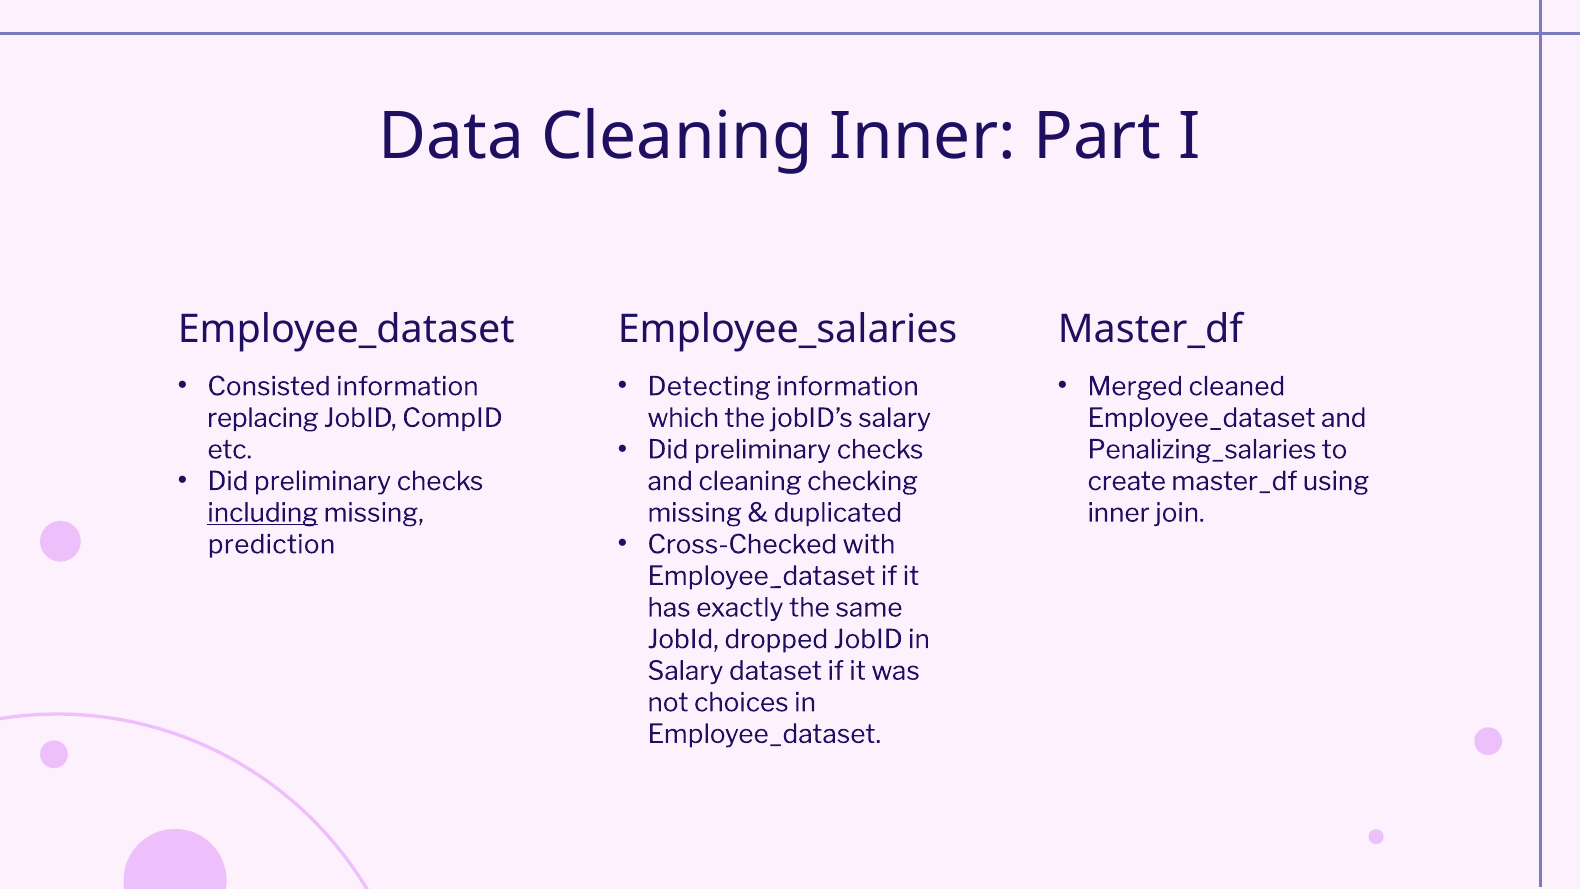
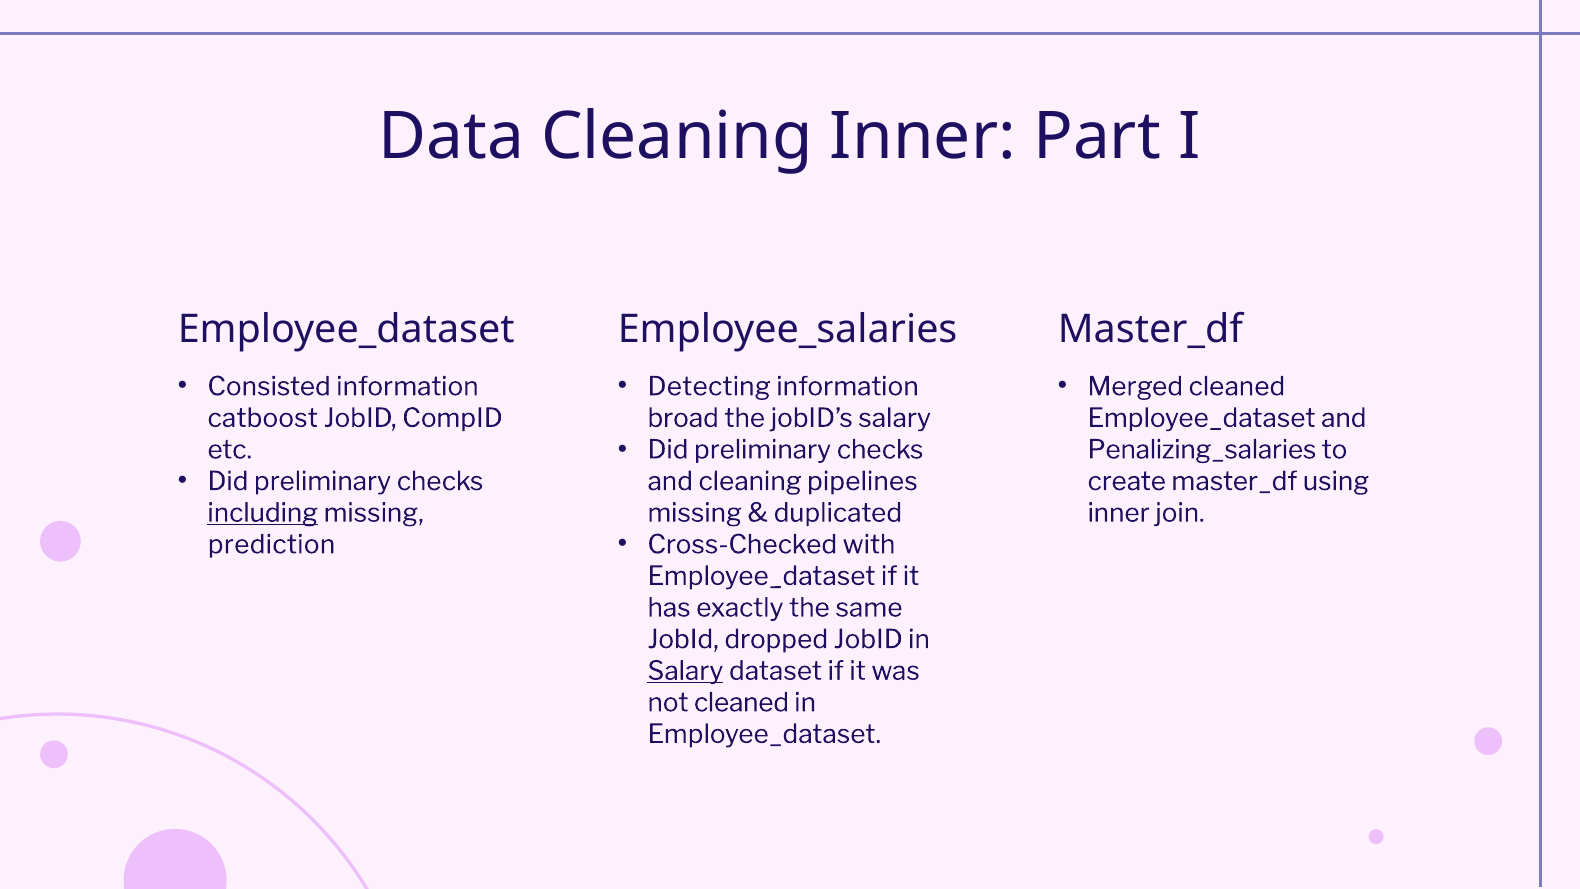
replacing: replacing -> catboost (263, 418)
which: which -> broad (683, 418)
checking: checking -> pipelines (862, 481)
Salary underline: none -> present (685, 671)
not choices: choices -> cleaned (741, 703)
